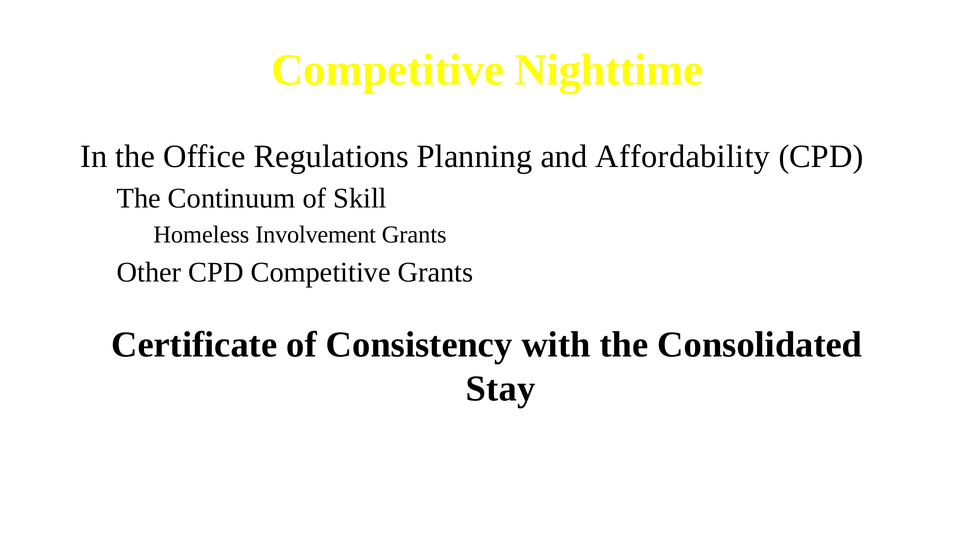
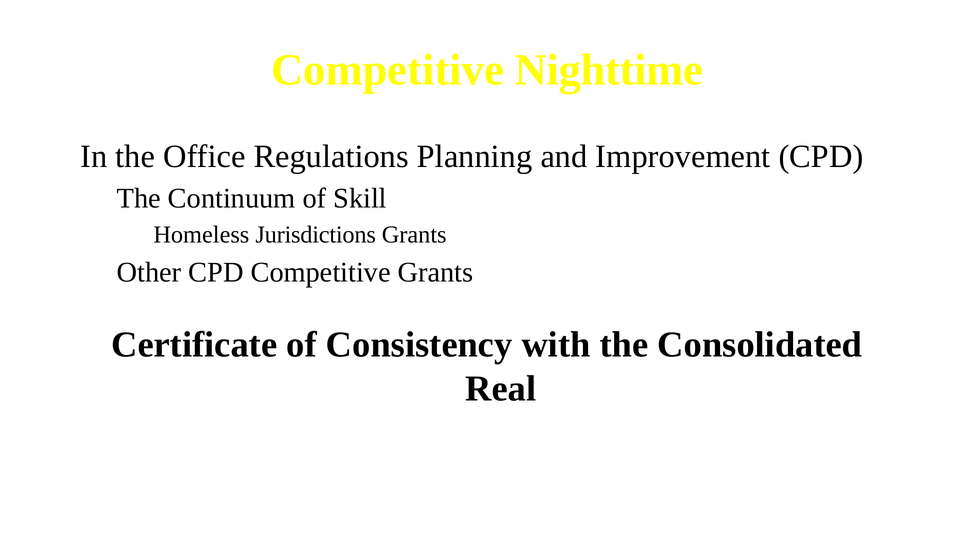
Affordability: Affordability -> Improvement (683, 156)
Involvement: Involvement -> Jurisdictions (316, 235)
Stay: Stay -> Real (501, 388)
